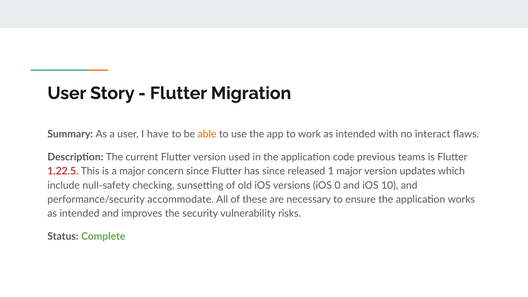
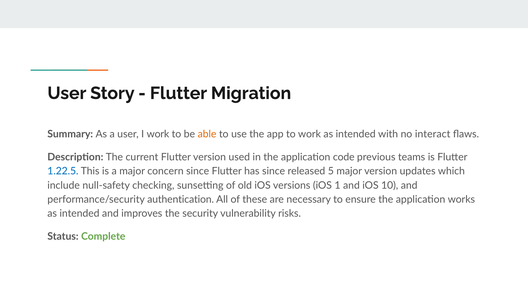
I have: have -> work (158, 134)
1.22.5 colour: red -> blue (63, 171)
1: 1 -> 5 (331, 171)
0: 0 -> 1 (337, 185)
accommodate: accommodate -> authentication (181, 199)
